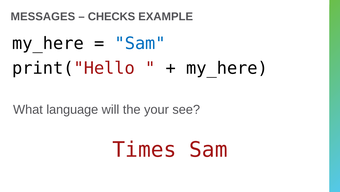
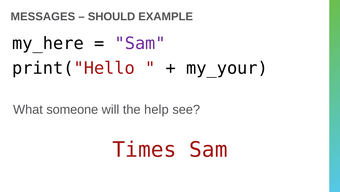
CHECKS: CHECKS -> SHOULD (112, 16)
Sam colour: blue -> purple (140, 43)
my_here: my_here -> my_your (227, 68)
language: language -> someone (72, 109)
your: your -> help (156, 109)
